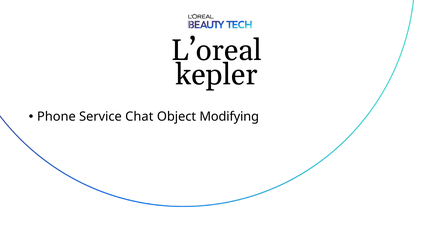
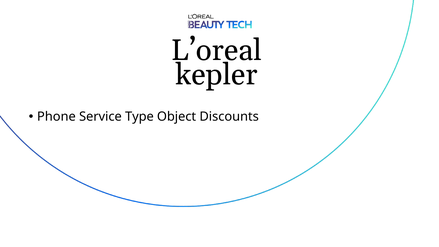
Chat: Chat -> Type (139, 117)
Modifying: Modifying -> Discounts (229, 117)
